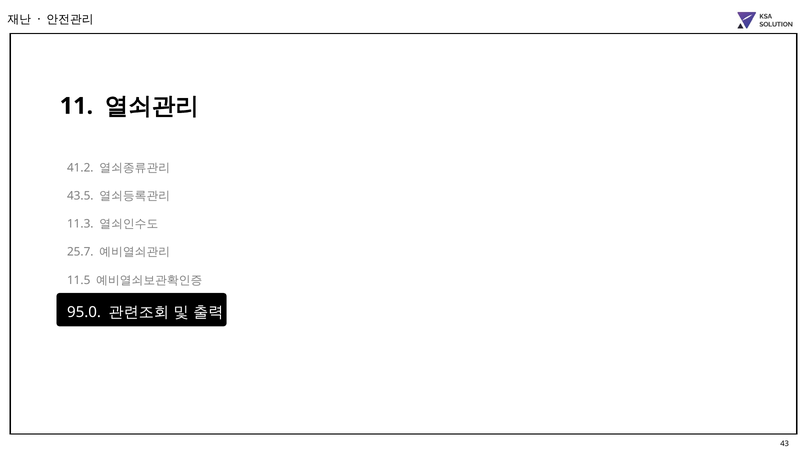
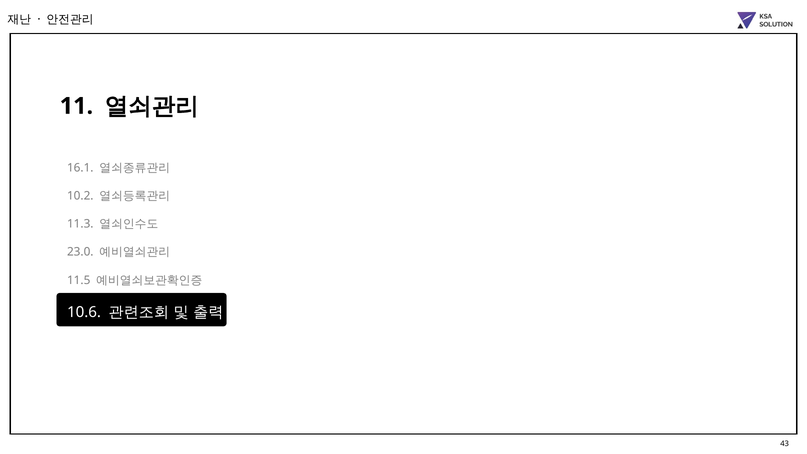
41.2: 41.2 -> 16.1 (80, 168)
43.5: 43.5 -> 10.2 (80, 196)
25.7: 25.7 -> 23.0 (80, 252)
95.0: 95.0 -> 10.6 (84, 312)
